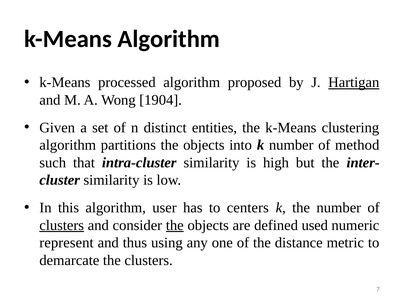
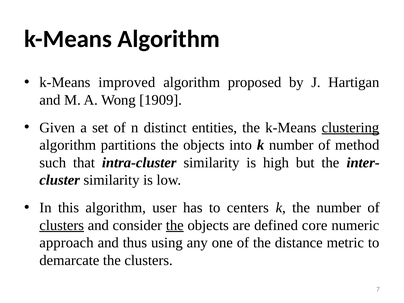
processed: processed -> improved (127, 82)
Hartigan underline: present -> none (354, 82)
1904: 1904 -> 1909 (161, 100)
clustering underline: none -> present (350, 128)
used: used -> core (315, 225)
represent: represent -> approach (66, 243)
